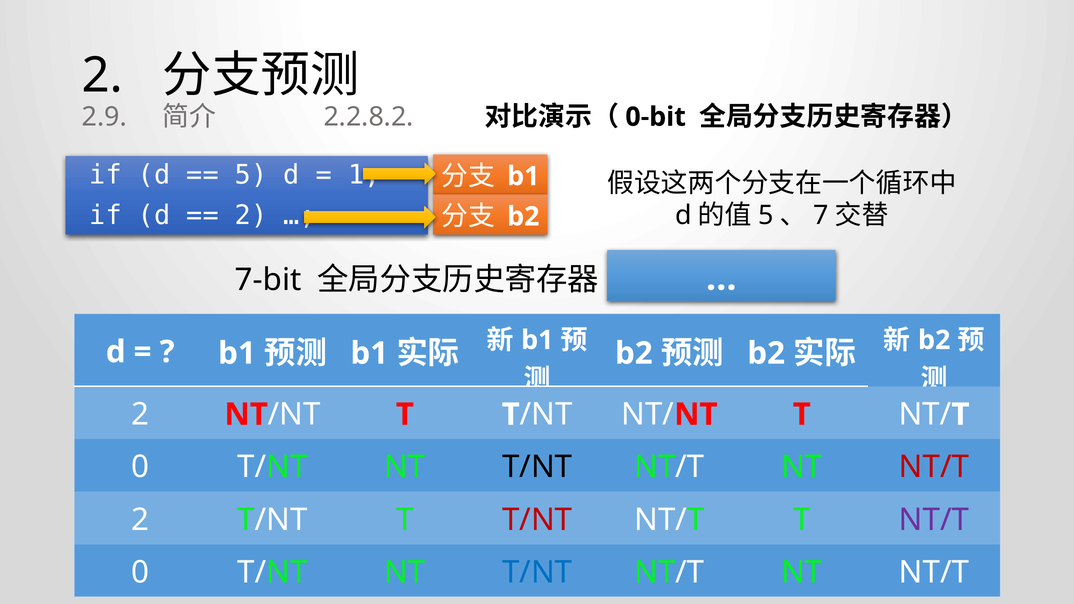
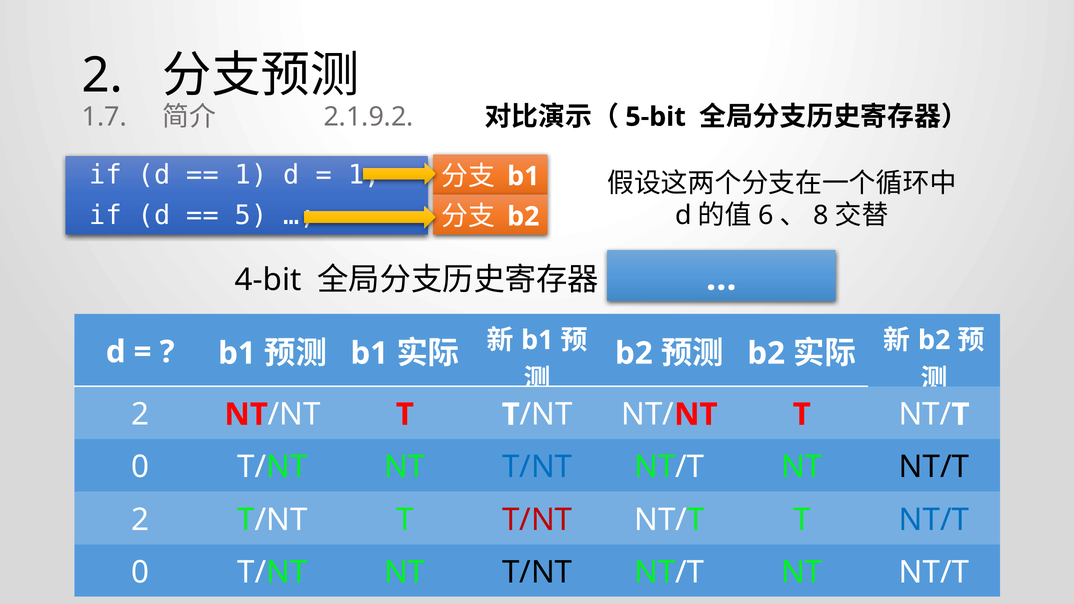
2.9: 2.9 -> 1.7 (104, 117)
2.2.8.2: 2.2.8.2 -> 2.1.9.2 (369, 117)
0-bit: 0-bit -> 5-bit (656, 117)
5: 5 -> 1 (251, 175)
2: 2 -> 5 (251, 215)
5: 5 -> 6 (766, 216)
7: 7 -> 8 (821, 216)
7-bit: 7-bit -> 4-bit (268, 280)
T/NT colour: black -> blue (537, 467)
NT/T colour: red -> black (934, 467)
NT/T colour: purple -> blue (934, 520)
T/NT colour: blue -> black (537, 573)
